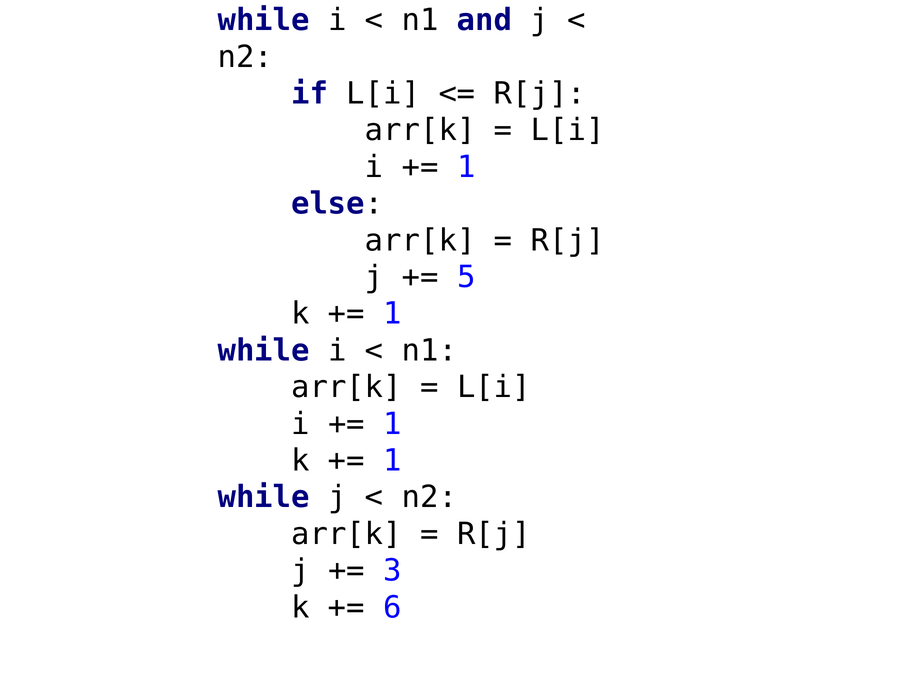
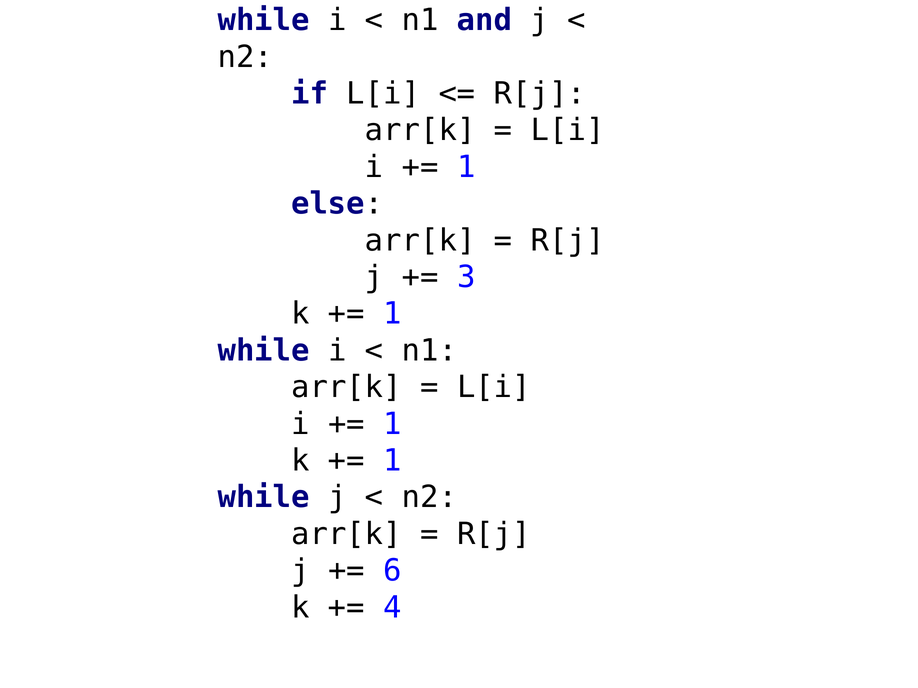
5: 5 -> 3 (466, 277)
3: 3 -> 6 (393, 571)
6: 6 -> 4 (393, 608)
